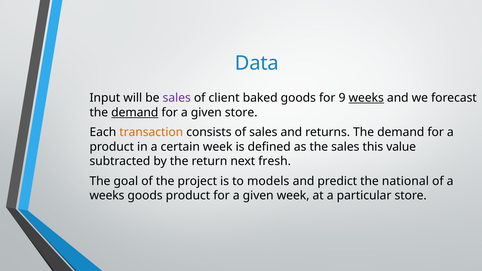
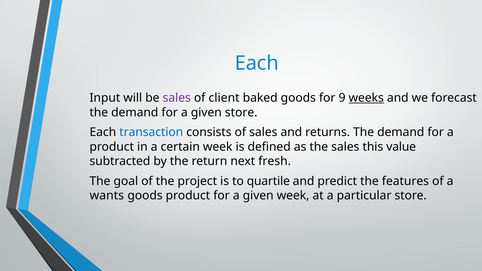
Data: Data -> Each (257, 63)
demand underline: present -> none (135, 112)
transaction colour: orange -> blue (151, 132)
models: models -> quartile (268, 181)
national: national -> features (405, 181)
weeks: weeks -> wants (107, 196)
